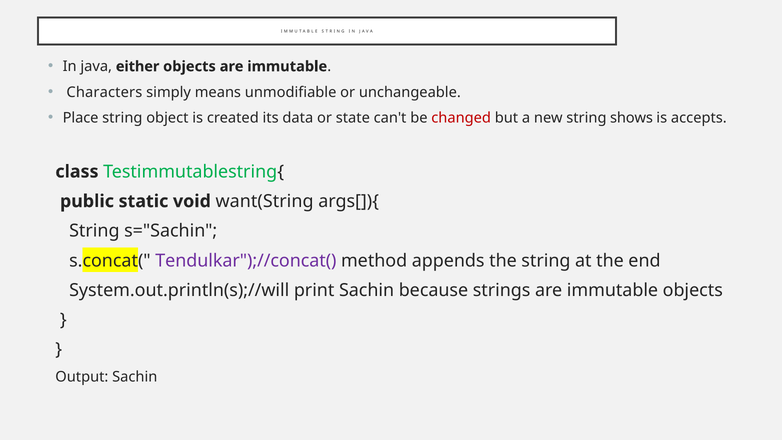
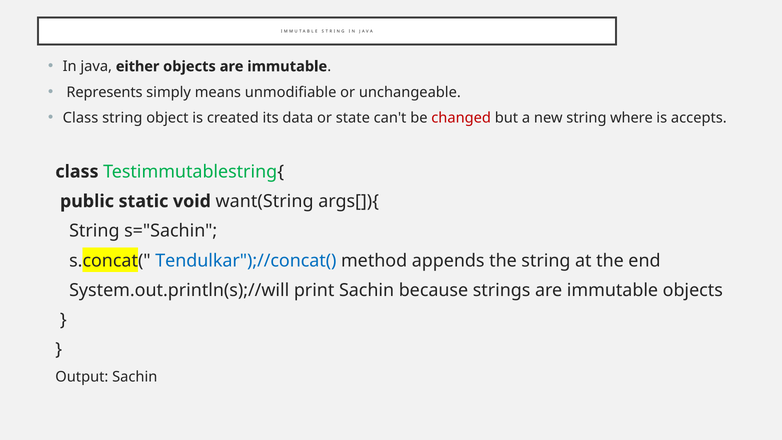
Characters: Characters -> Represents (105, 92)
Place: Place -> Class (80, 118)
shows: shows -> where (632, 118)
Tendulkar");//concat( colour: purple -> blue (246, 261)
